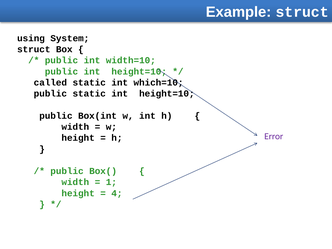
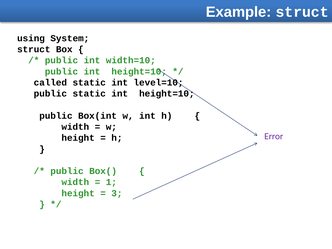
which=10: which=10 -> level=10 (159, 83)
4: 4 -> 3 (117, 193)
